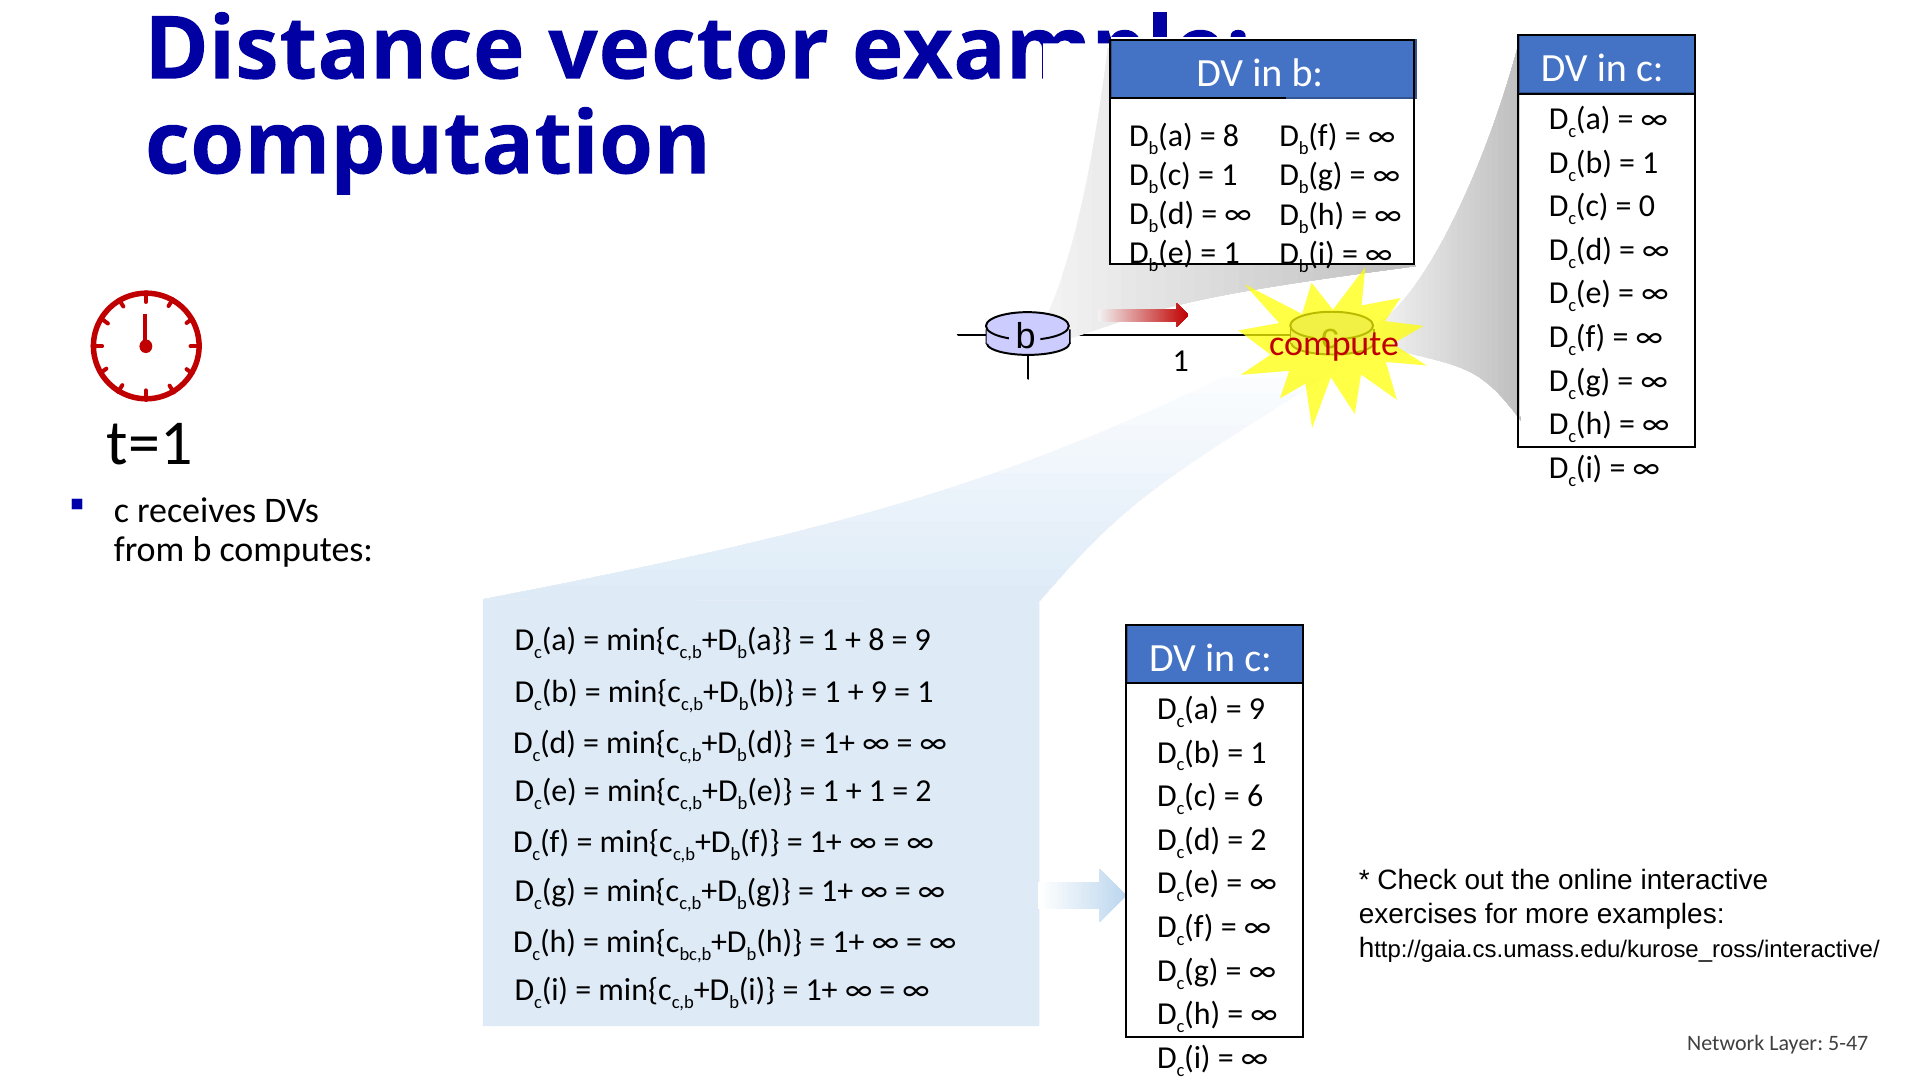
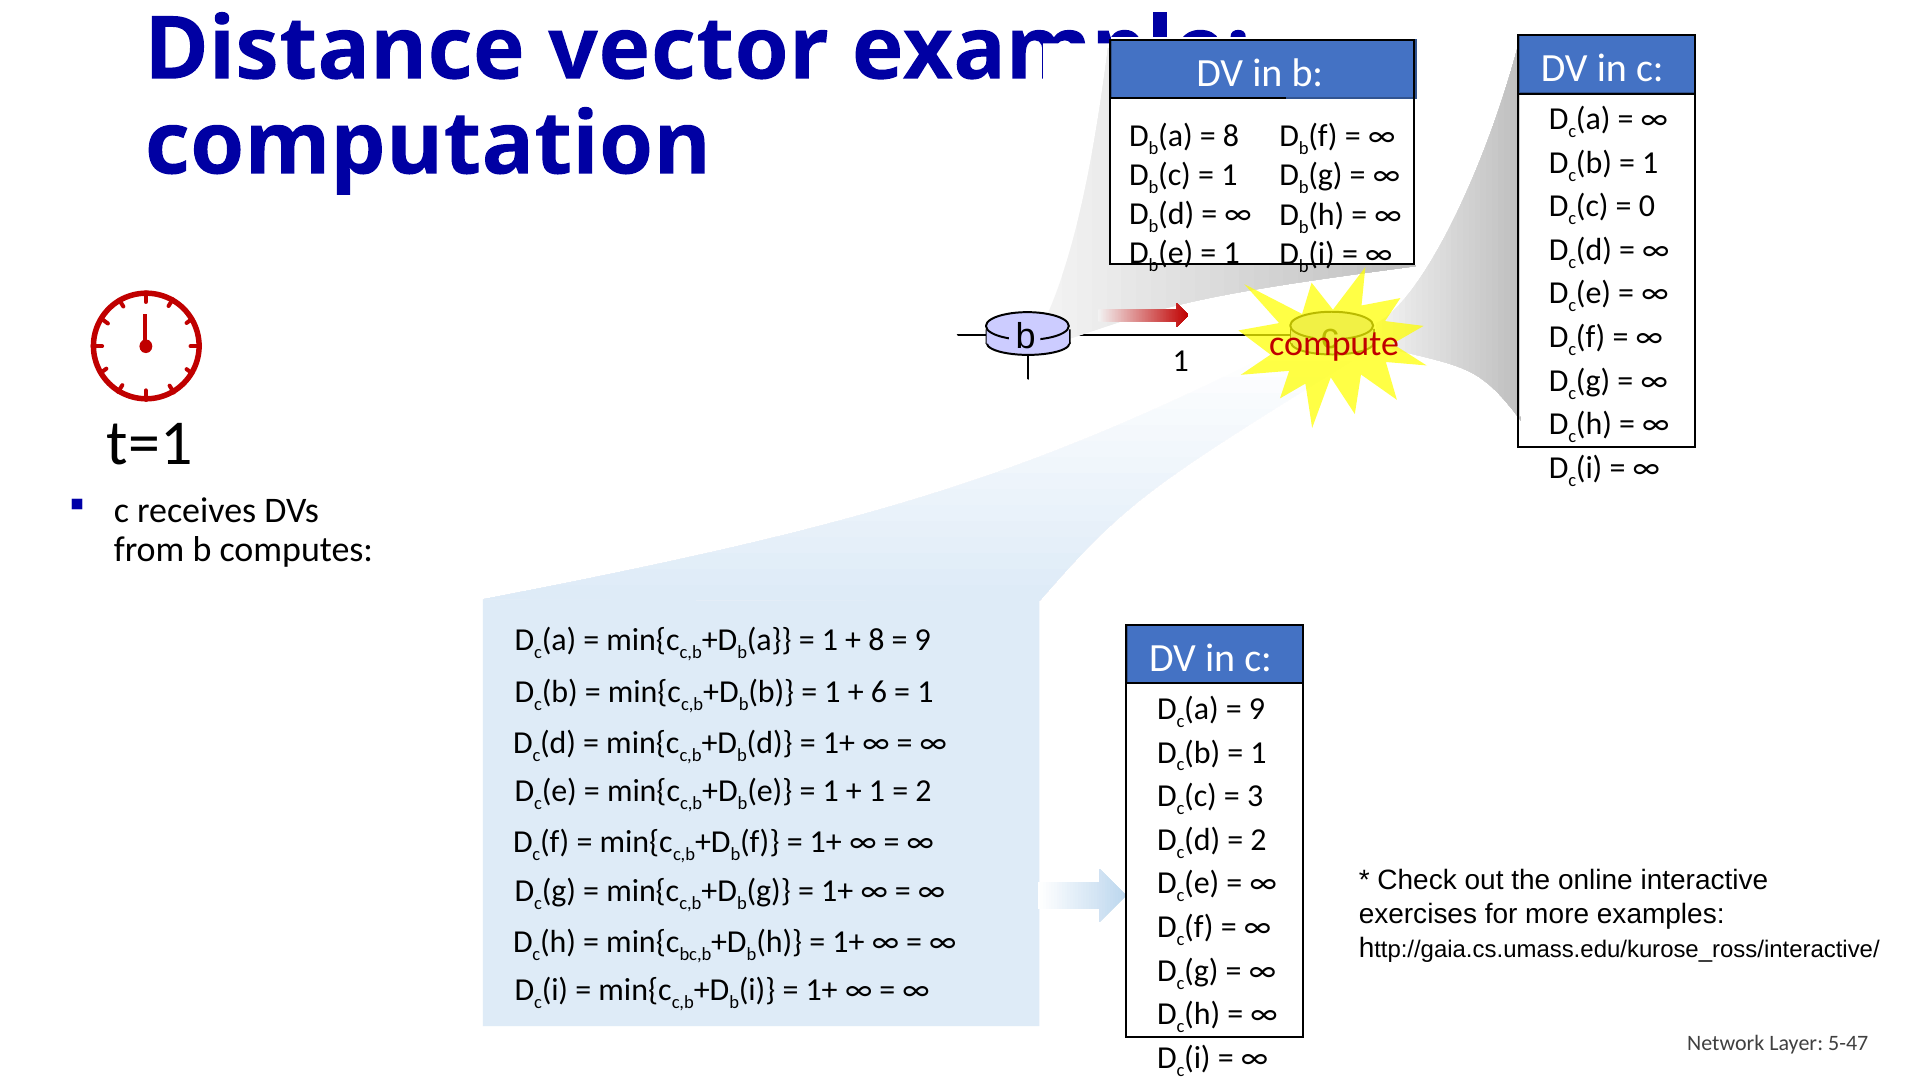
9: 9 -> 6 (879, 692)
6: 6 -> 3 (1255, 796)
